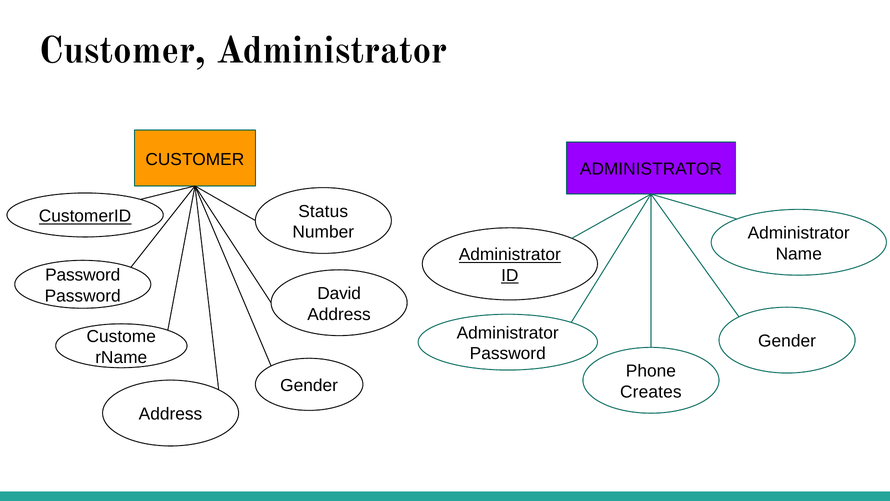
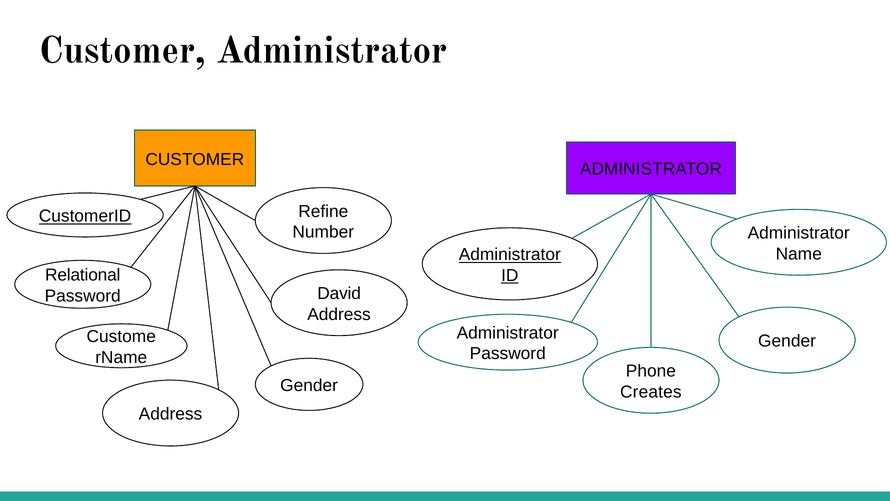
Status: Status -> Refine (323, 211)
Password: Password -> Relational (83, 275)
